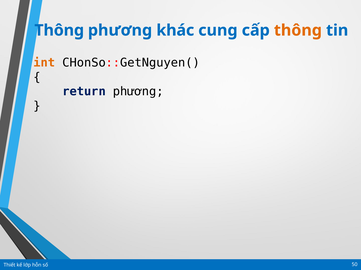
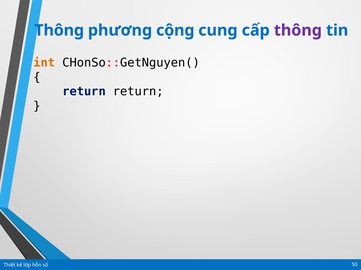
khác: khác -> cộng (175, 30)
thông colour: orange -> purple (298, 30)
return phương: phương -> return (138, 92)
